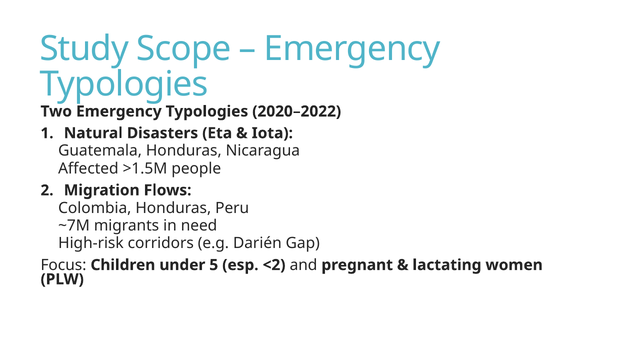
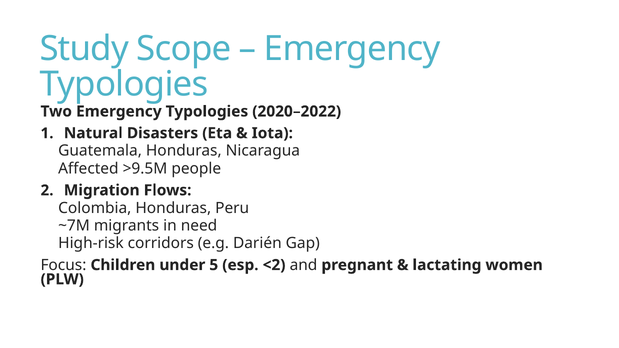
>1.5M: >1.5M -> >9.5M (145, 169)
